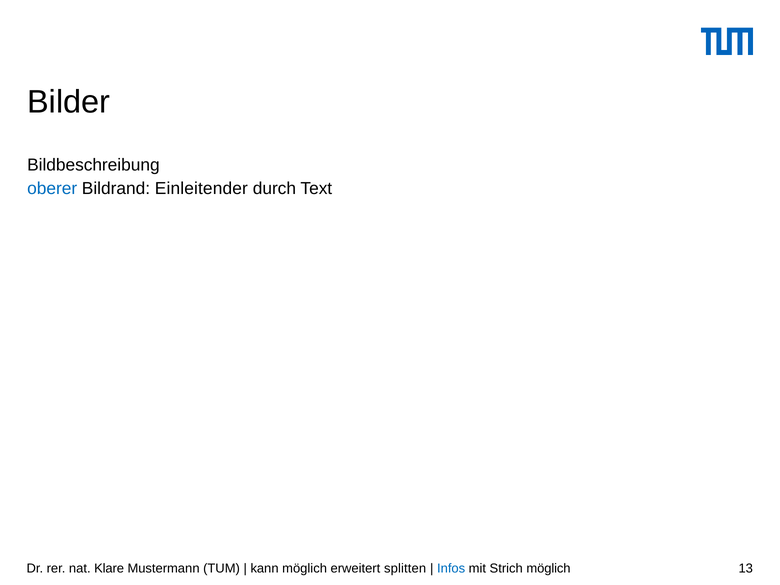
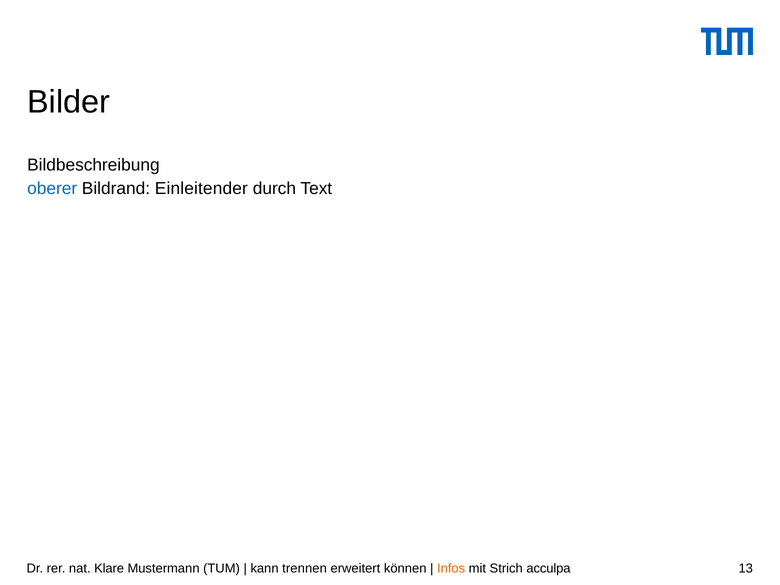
kann möglich: möglich -> trennen (305, 569)
splitten: splitten -> können (405, 569)
Infos colour: blue -> orange (451, 569)
Strich möglich: möglich -> acculpa (548, 569)
